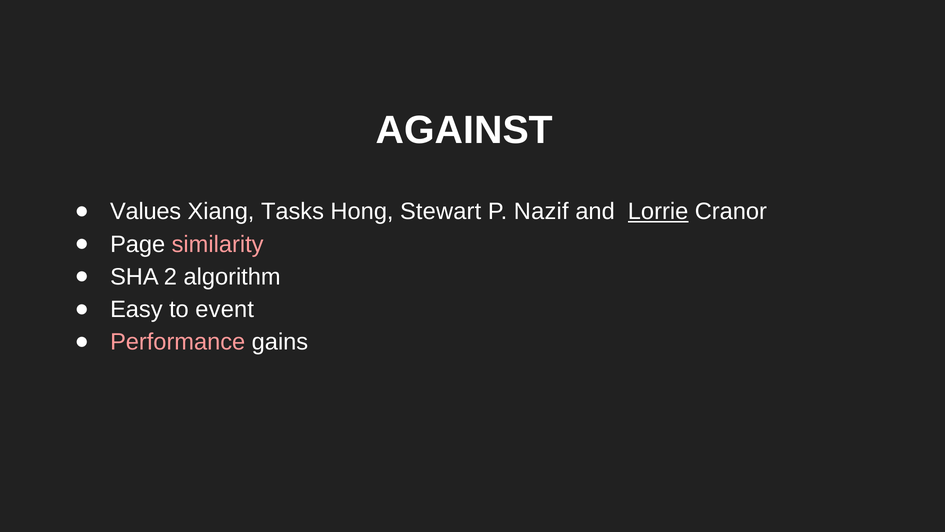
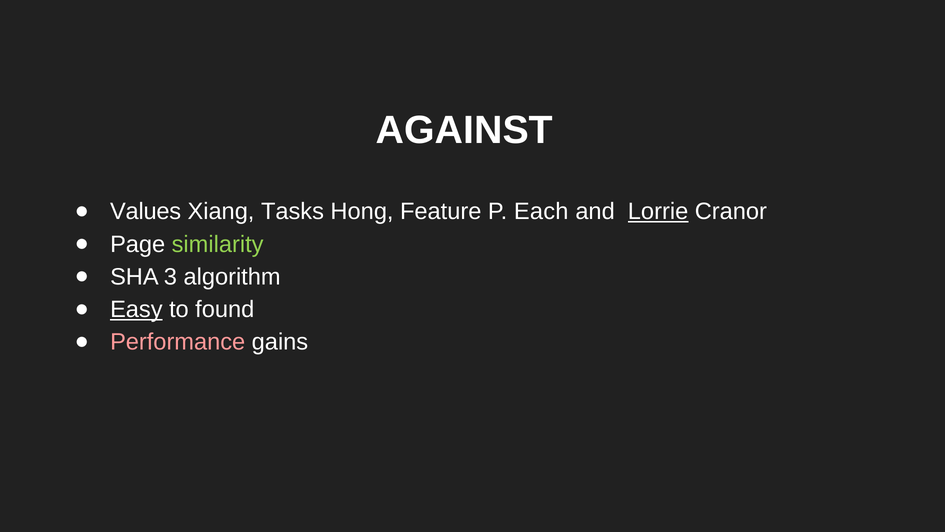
Stewart: Stewart -> Feature (441, 211)
Nazif: Nazif -> Each (541, 211)
similarity colour: pink -> light green (218, 244)
2: 2 -> 3 (170, 277)
Easy underline: none -> present (136, 309)
event: event -> found (225, 309)
